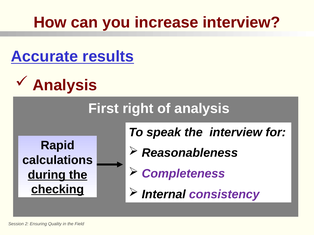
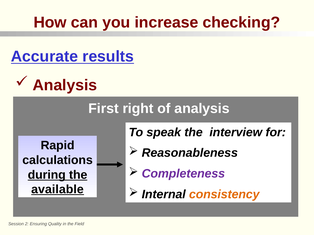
increase interview: interview -> checking (241, 23)
checking: checking -> available (57, 190)
consistency colour: purple -> orange (224, 195)
